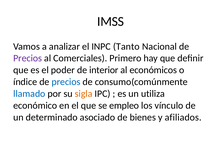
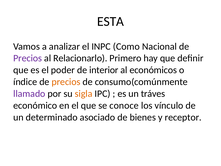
IMSS: IMSS -> ESTA (111, 21)
Tanto: Tanto -> Como (126, 46)
Comerciales: Comerciales -> Relacionarlo (80, 58)
precios colour: blue -> orange (66, 82)
llamado colour: blue -> purple (29, 94)
utiliza: utiliza -> tráves (153, 94)
empleo: empleo -> conoce (124, 105)
afiliados: afiliados -> receptor (183, 117)
